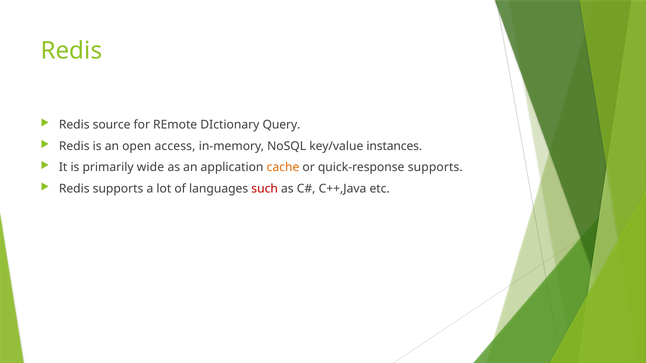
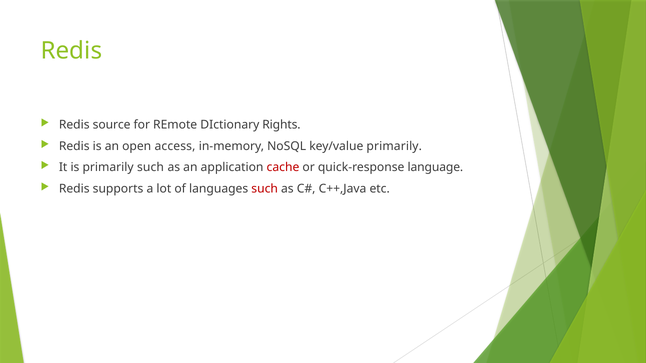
Query: Query -> Rights (281, 125)
key/value instances: instances -> primarily (394, 146)
primarily wide: wide -> such (150, 168)
cache colour: orange -> red (283, 168)
quick-response supports: supports -> language (435, 168)
